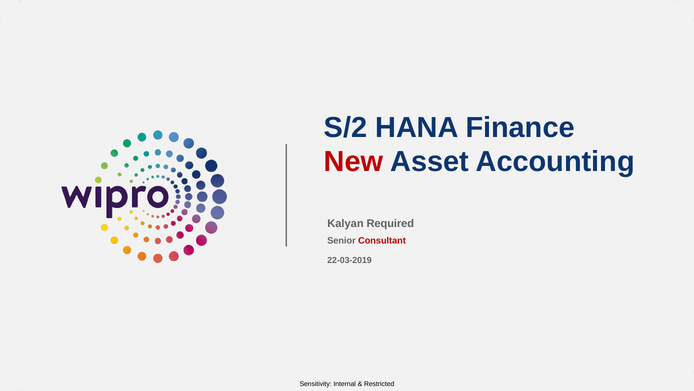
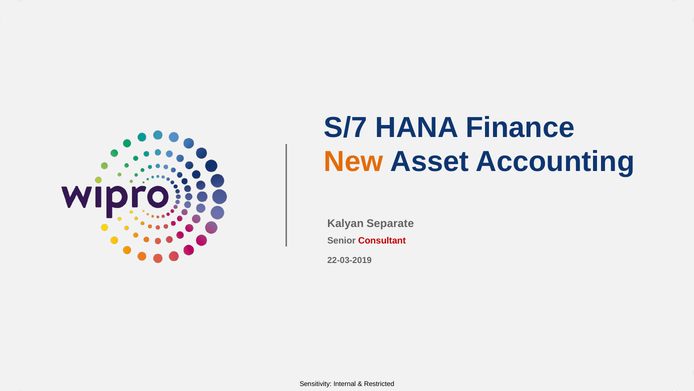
S/2: S/2 -> S/7 (346, 127)
New colour: red -> orange (354, 161)
Required: Required -> Separate (390, 223)
